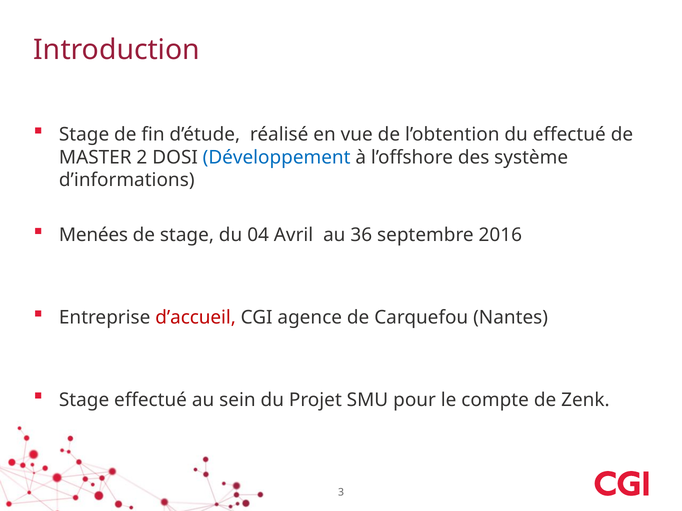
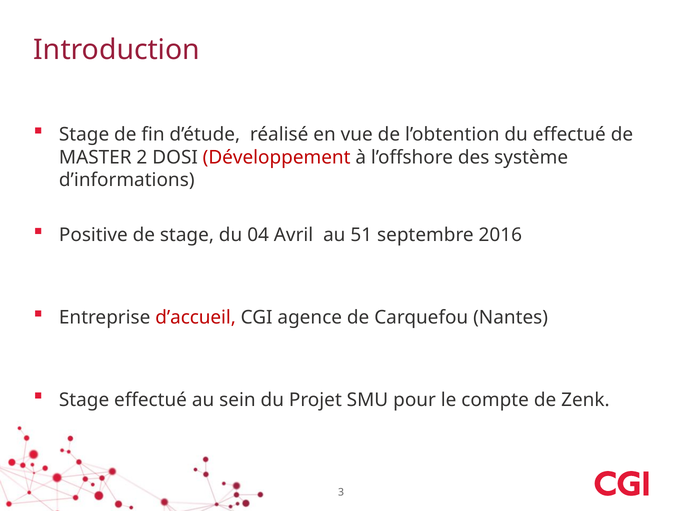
Développement colour: blue -> red (277, 157)
Menées: Menées -> Positive (93, 235)
36: 36 -> 51 (361, 235)
